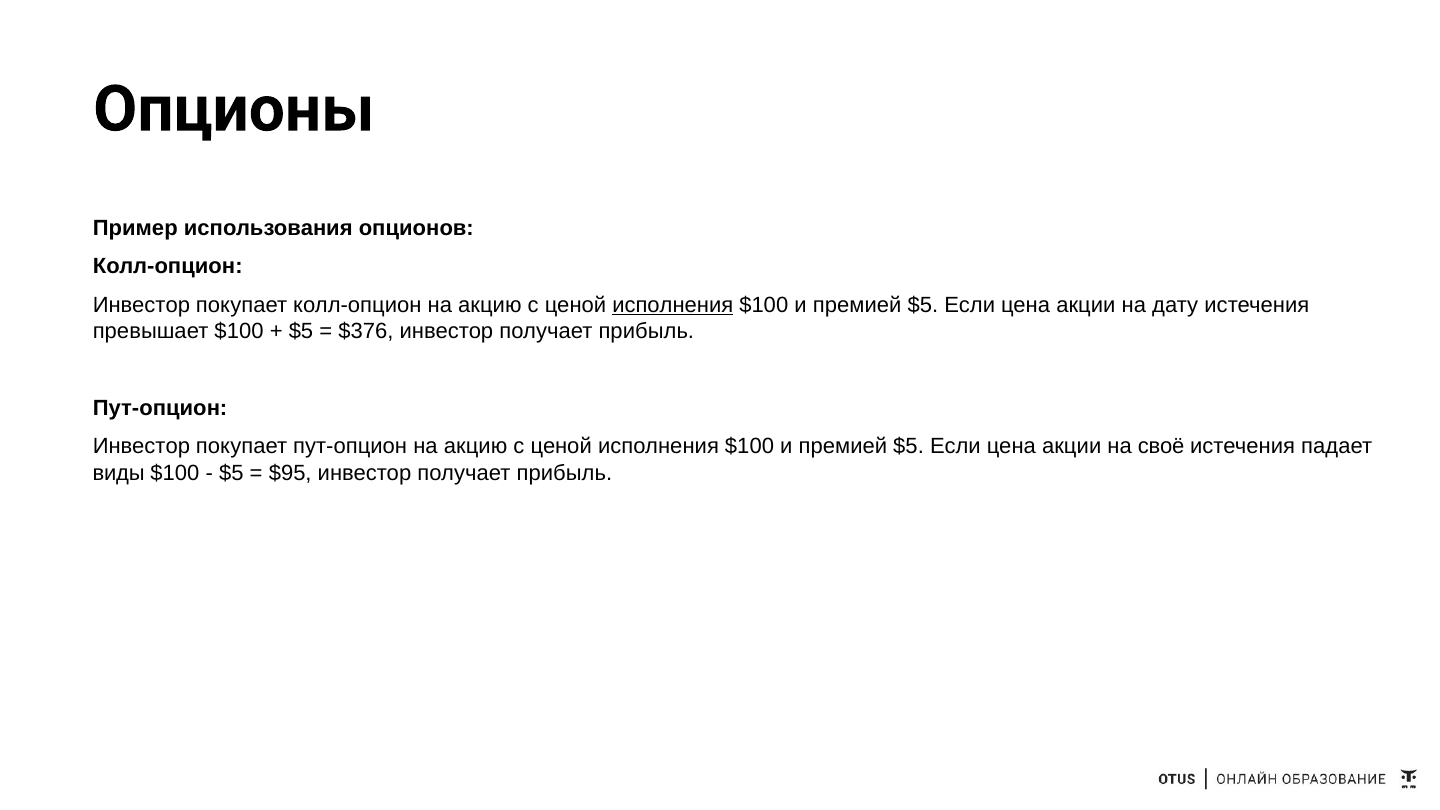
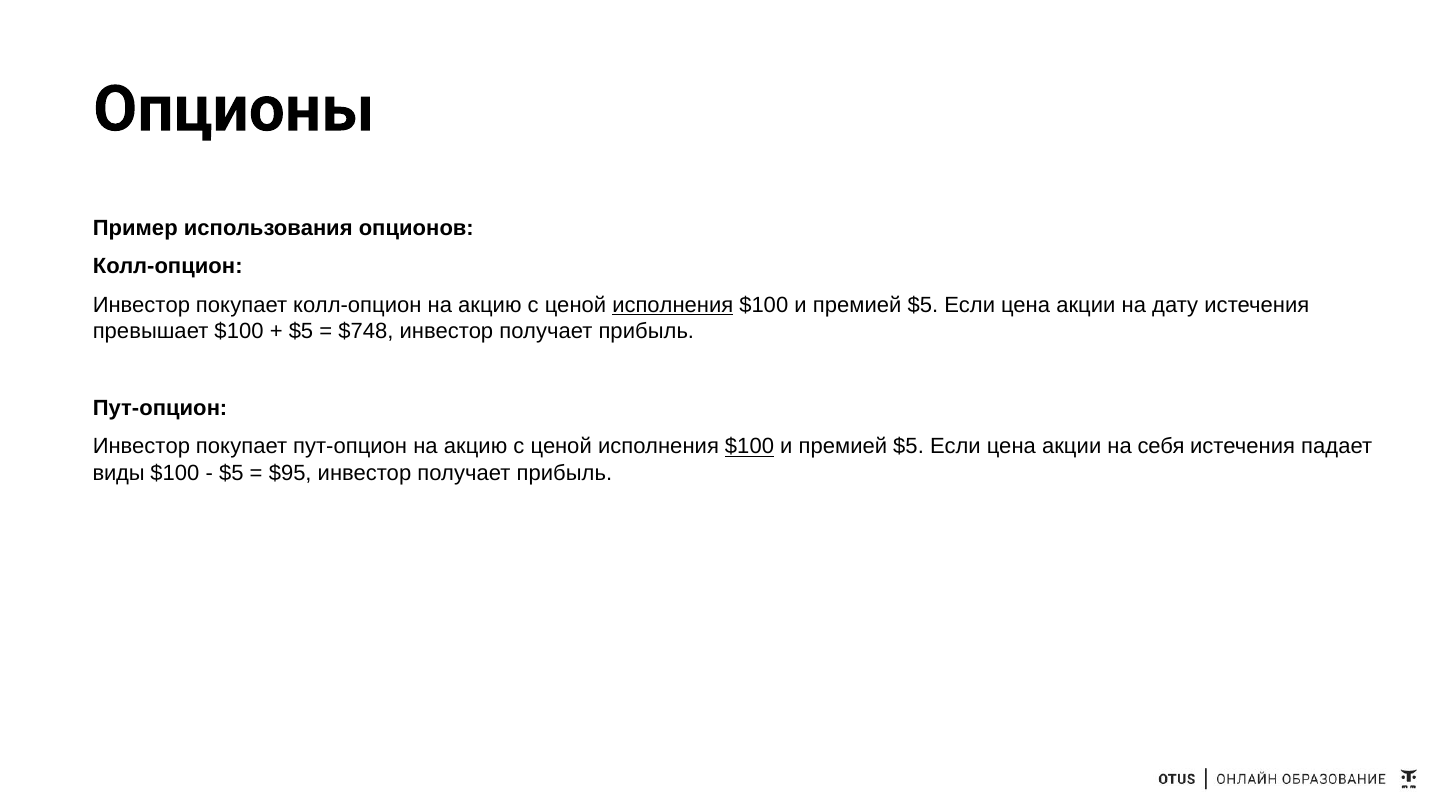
$376: $376 -> $748 (366, 331)
$100 underline: none -> present (749, 447)
своё: своё -> себя (1161, 447)
